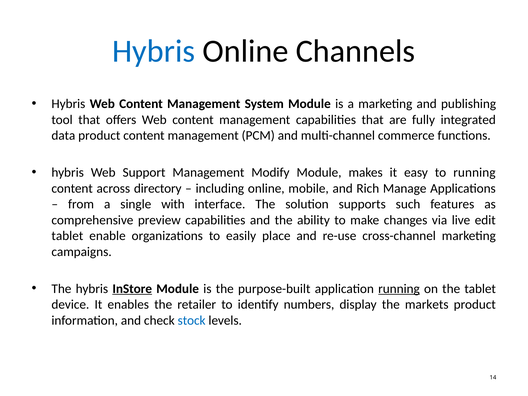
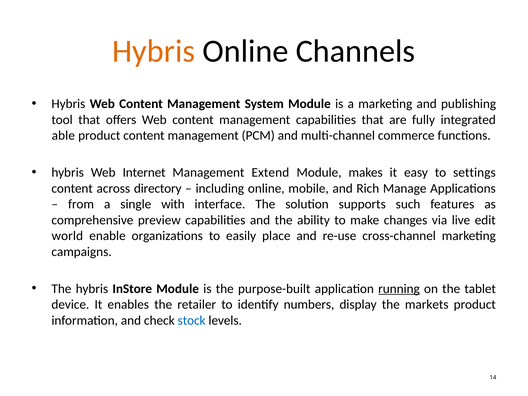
Hybris colour: blue -> orange (154, 51)
data: data -> able (63, 136)
Support: Support -> Internet (144, 173)
Modify: Modify -> Extend (270, 173)
to running: running -> settings (474, 173)
tablet: tablet -> world (67, 236)
InStore underline: present -> none (132, 289)
